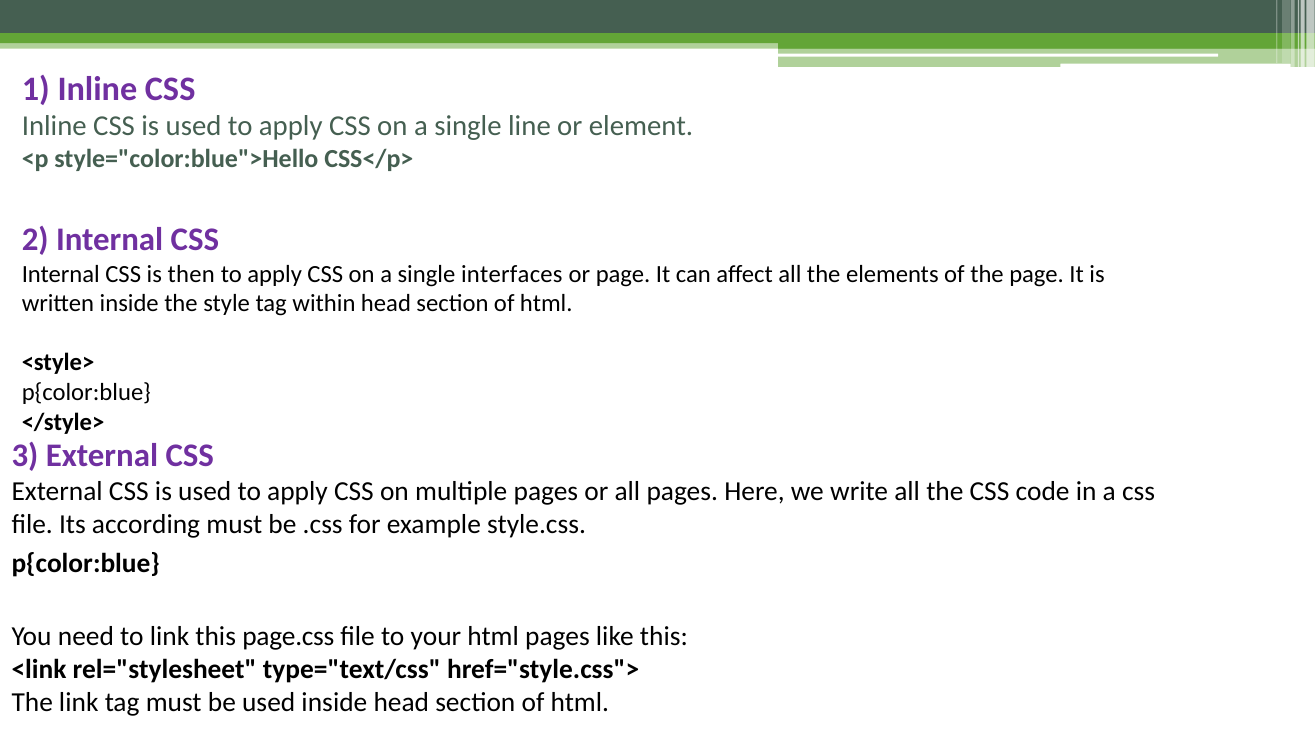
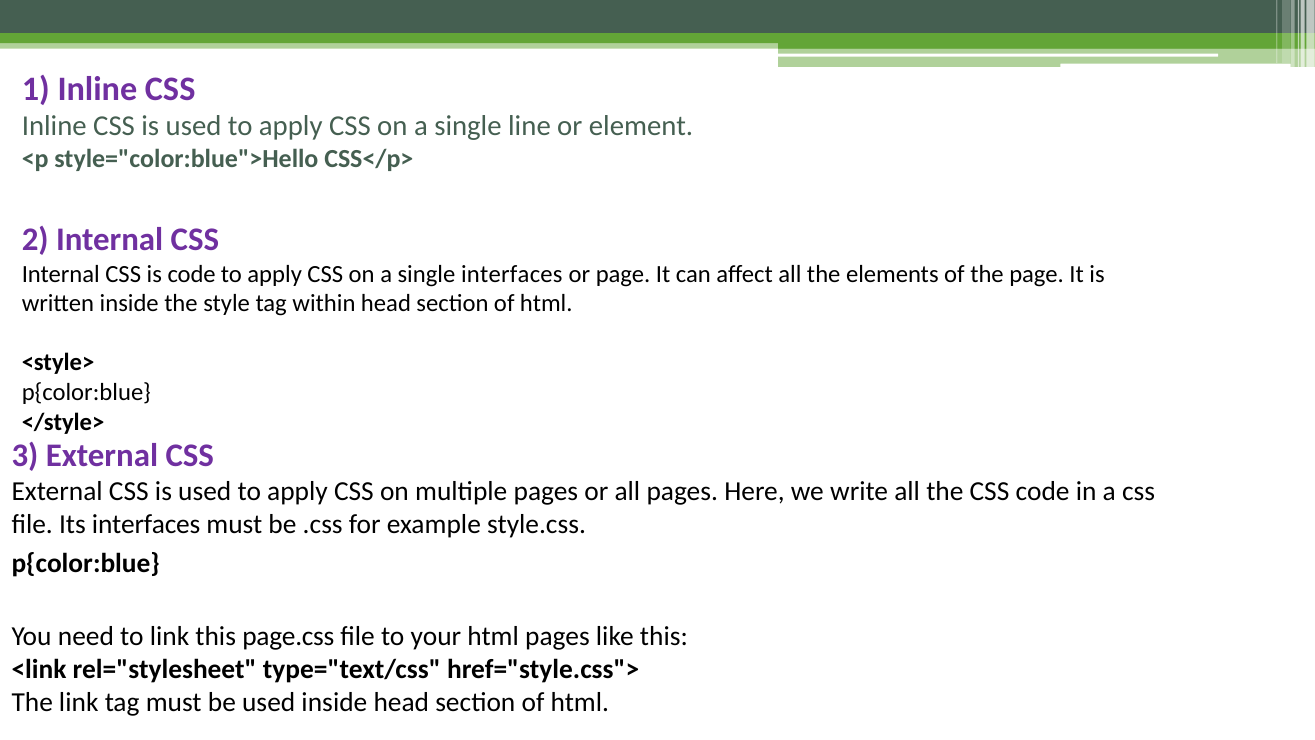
is then: then -> code (192, 274)
Its according: according -> interfaces (146, 524)
